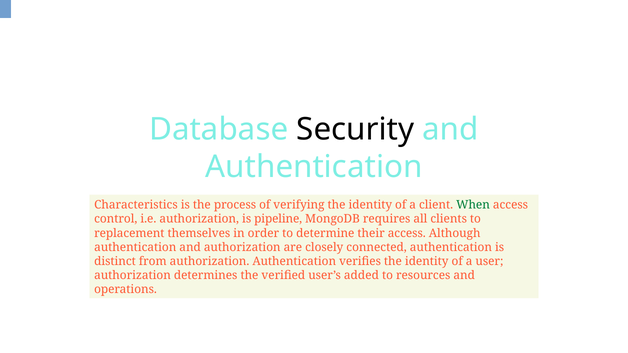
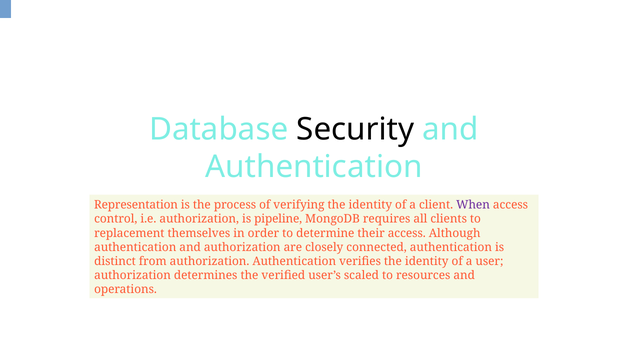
Characteristics: Characteristics -> Representation (136, 205)
When colour: green -> purple (473, 205)
added: added -> scaled (361, 276)
